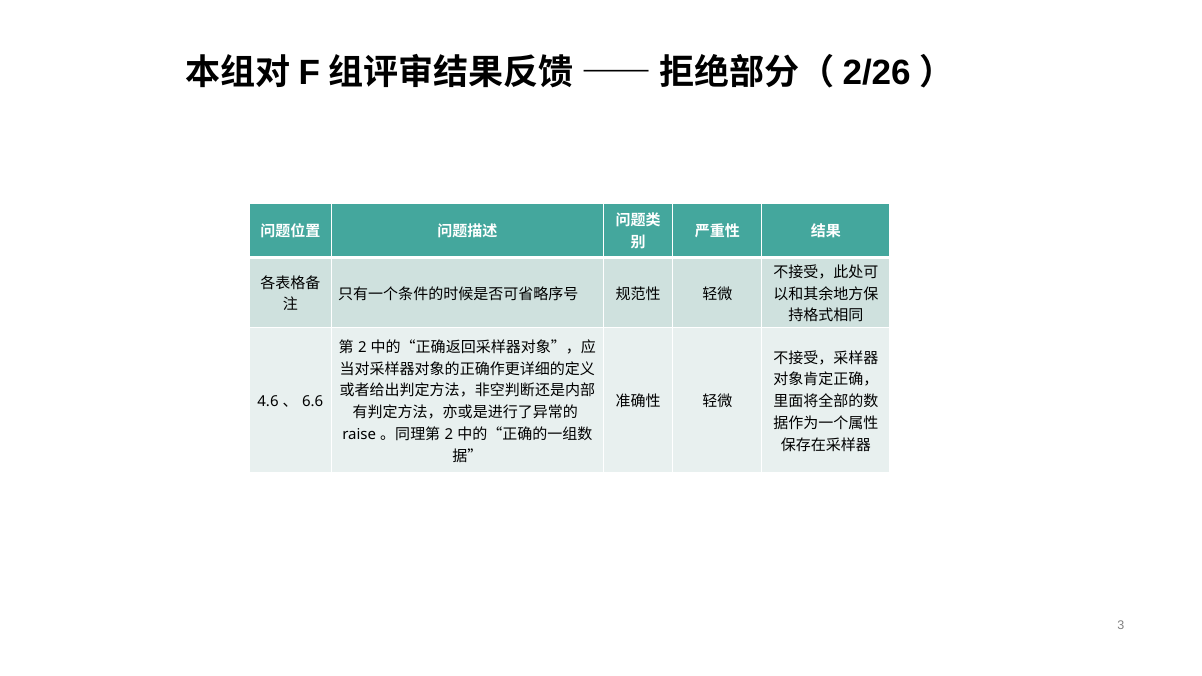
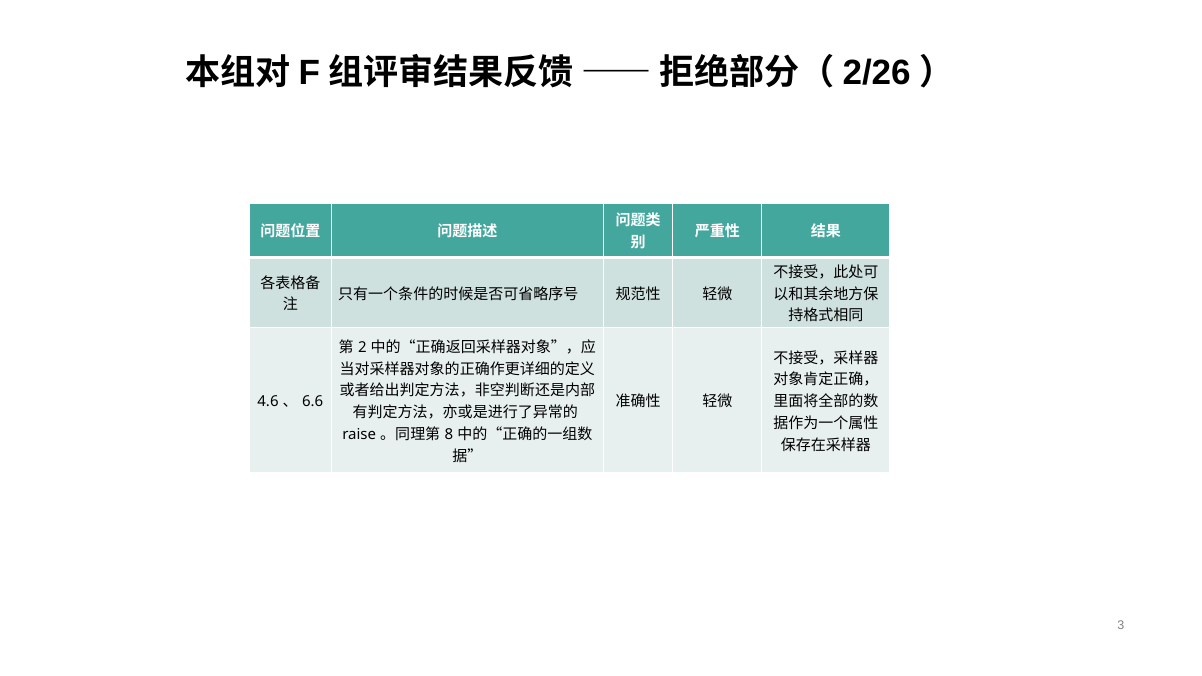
2: 2 -> 8 (449, 435)
